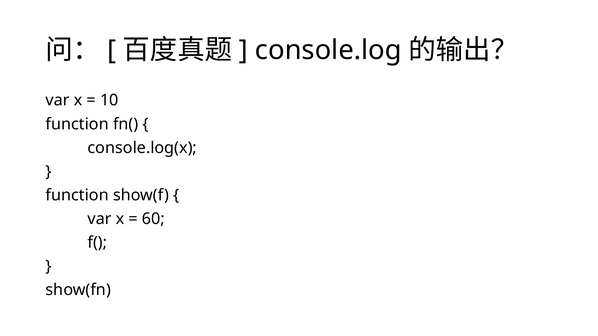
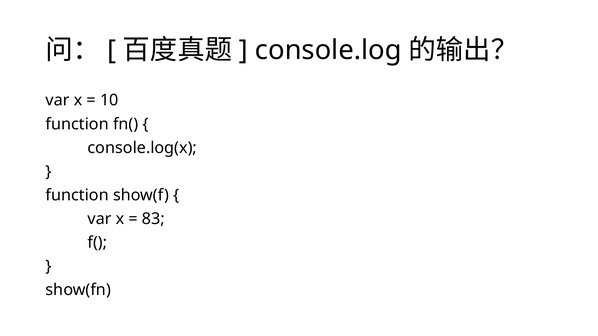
60: 60 -> 83 (153, 219)
